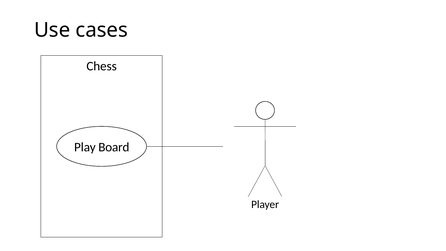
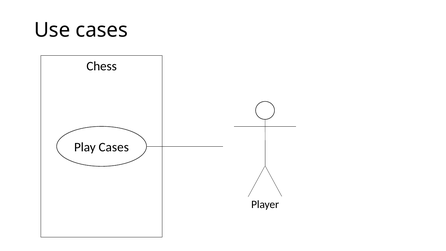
Play Board: Board -> Cases (114, 147)
